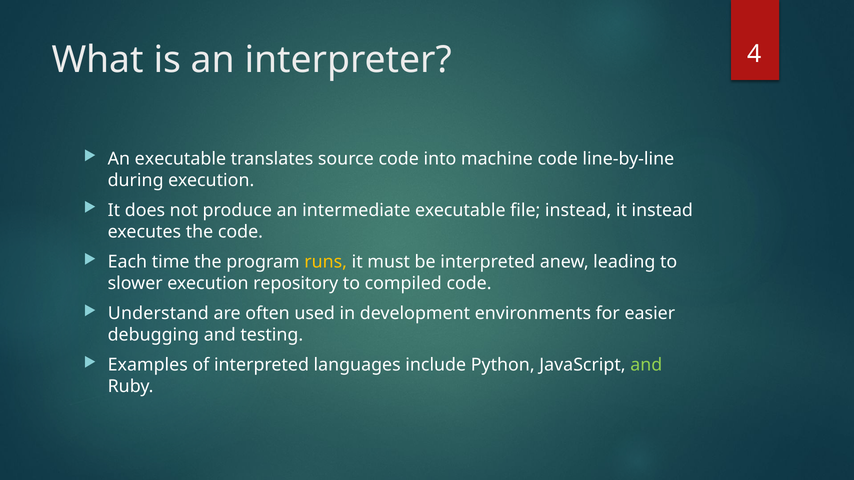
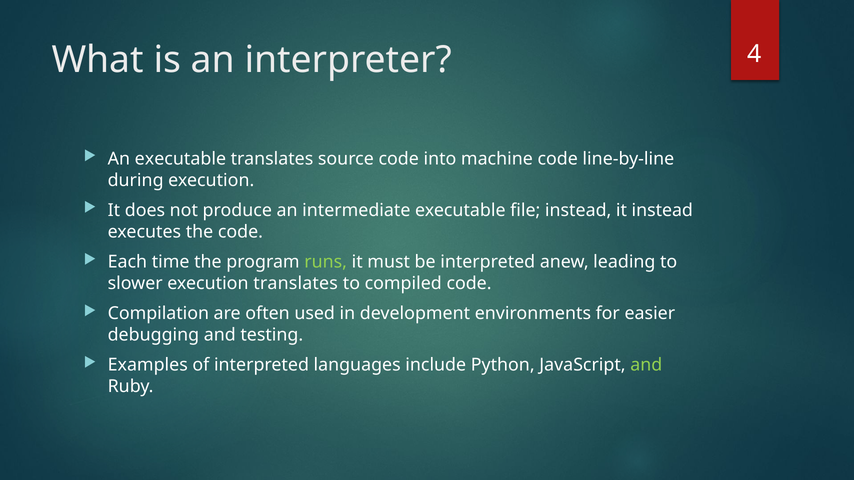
runs colour: yellow -> light green (326, 262)
execution repository: repository -> translates (296, 284)
Understand: Understand -> Compilation (158, 314)
